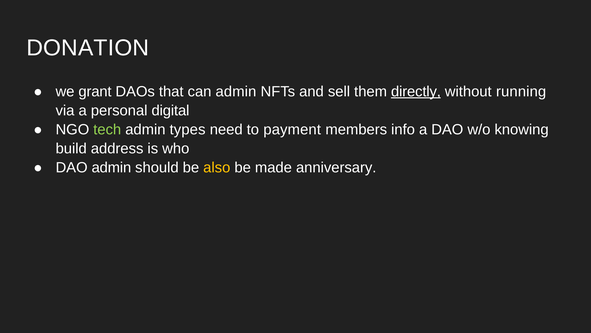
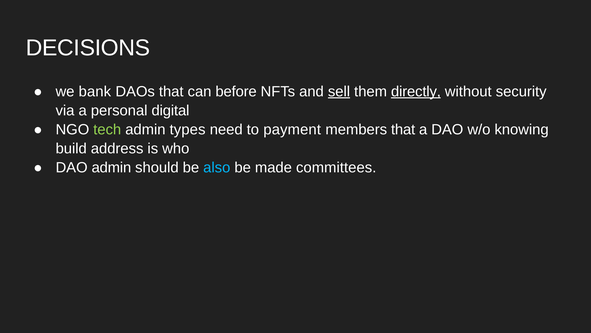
DONATION: DONATION -> DECISIONS (88, 48)
grant: grant -> bank (95, 91)
can admin: admin -> before (236, 91)
sell underline: none -> present (339, 91)
running: running -> security (521, 91)
members info: info -> that (403, 129)
also colour: yellow -> light blue (217, 167)
anniversary: anniversary -> committees (336, 167)
